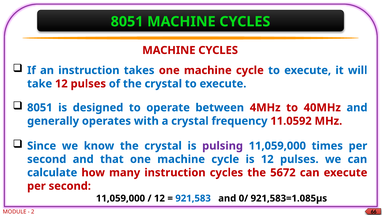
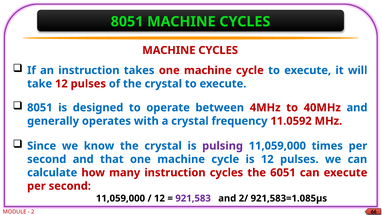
5672: 5672 -> 6051 (283, 173)
921,583 colour: blue -> purple (193, 198)
0/: 0/ -> 2/ (243, 198)
